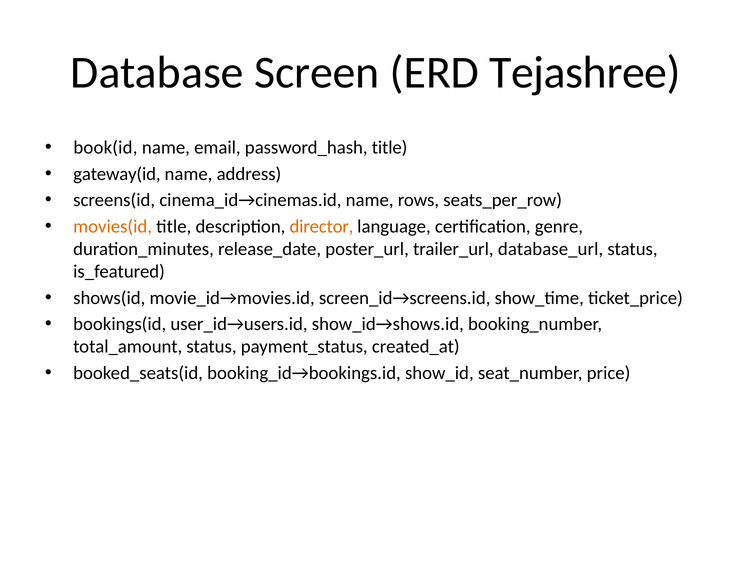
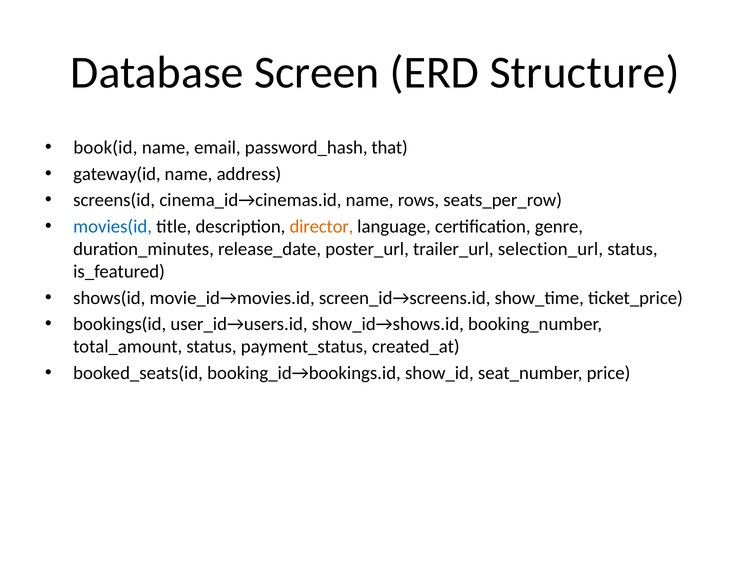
Tejashree: Tejashree -> Structure (585, 73)
password_hash title: title -> that (390, 148)
movies(id colour: orange -> blue (113, 227)
database_url: database_url -> selection_url (551, 249)
